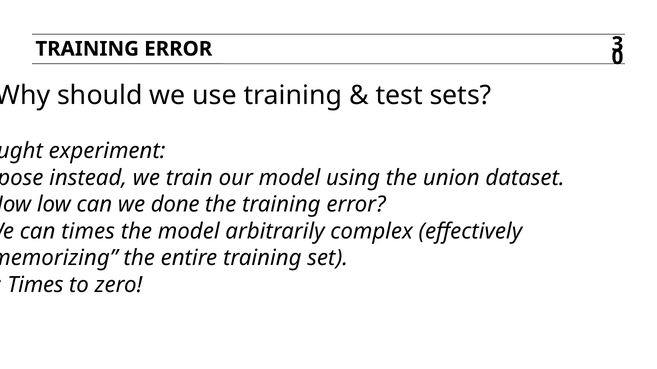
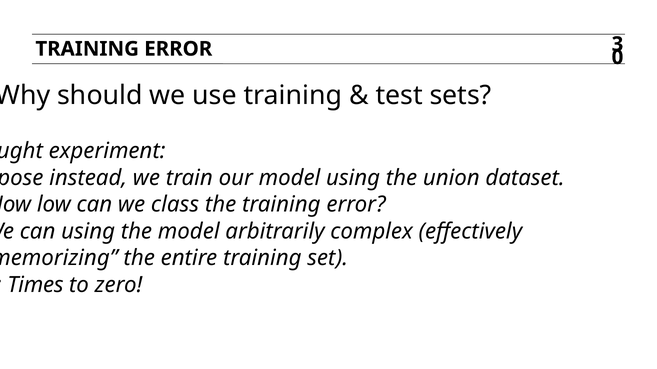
done: done -> class (175, 205)
can times: times -> using (88, 231)
